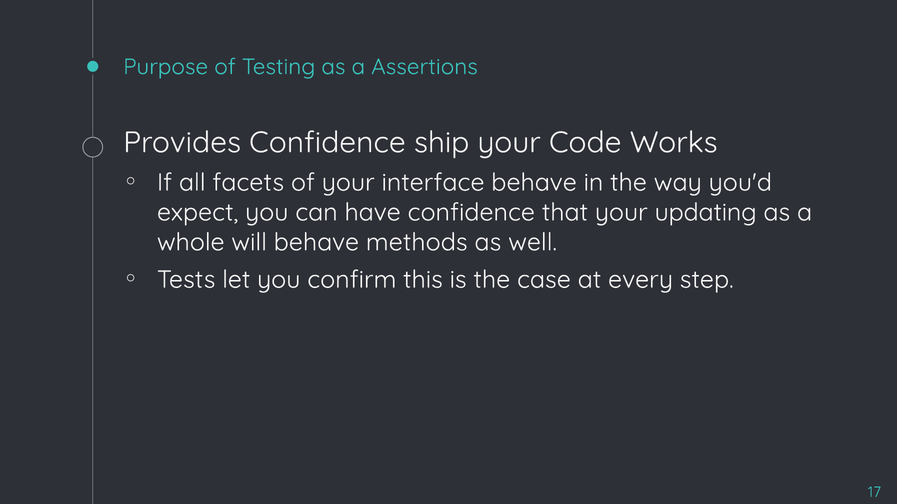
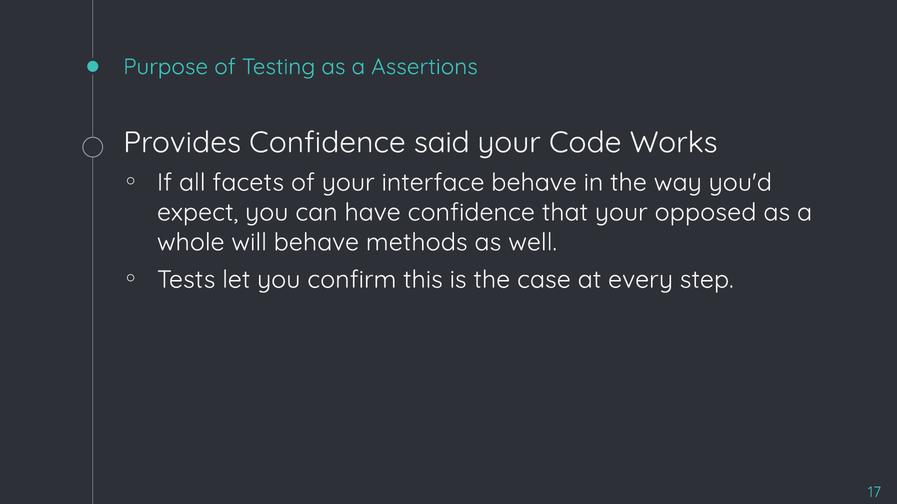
ship: ship -> said (442, 143)
updating: updating -> opposed (705, 213)
